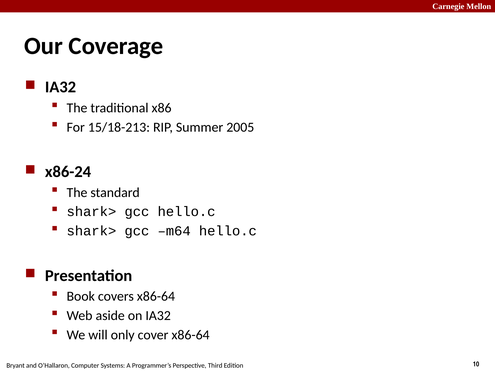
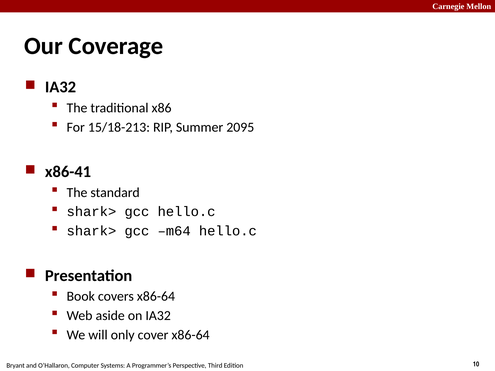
2005: 2005 -> 2095 (240, 127)
x86-24: x86-24 -> x86-41 (68, 172)
